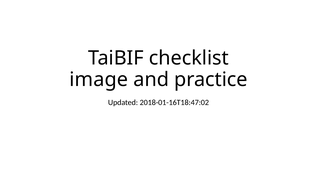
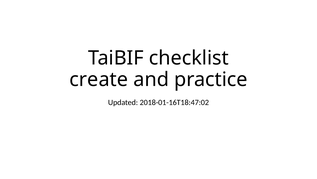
image: image -> create (99, 79)
